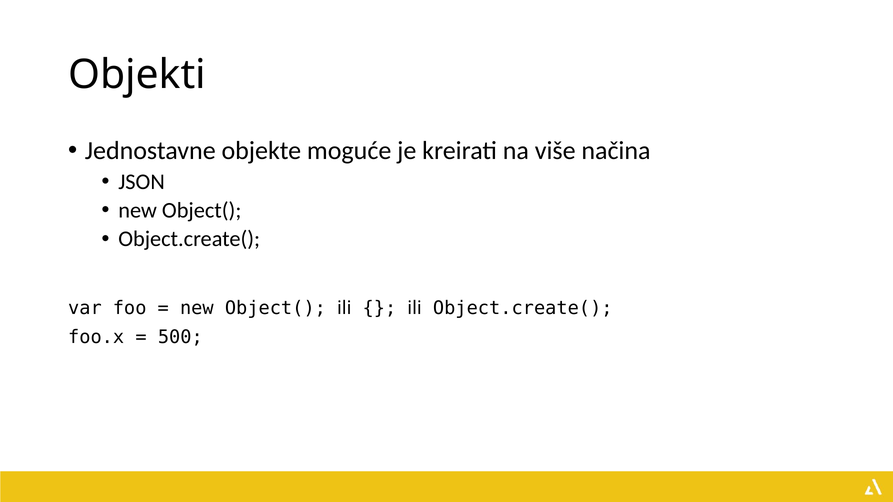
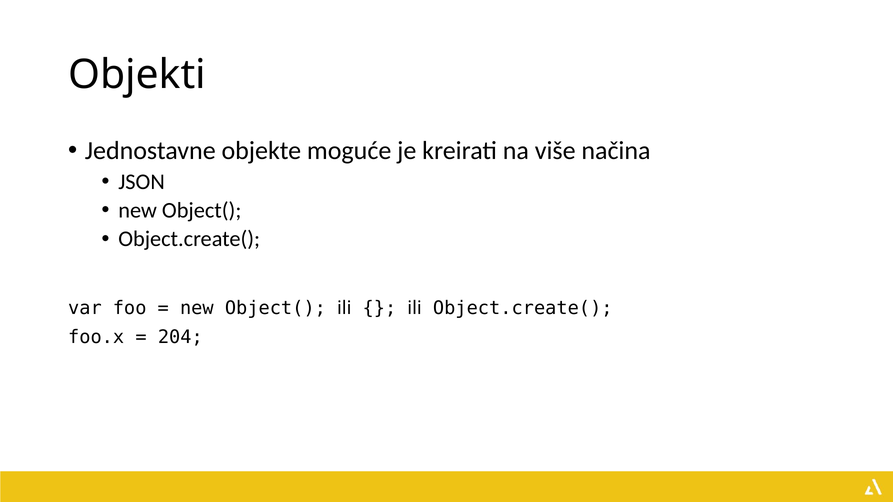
500: 500 -> 204 (180, 338)
